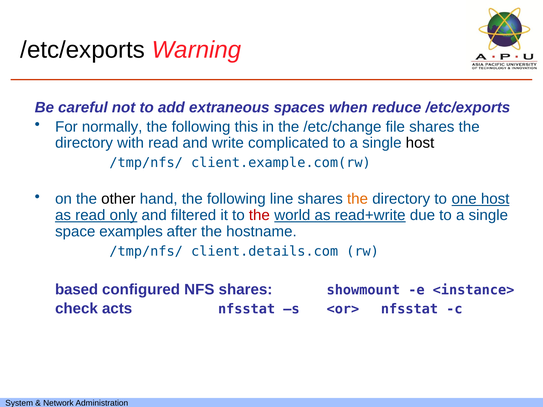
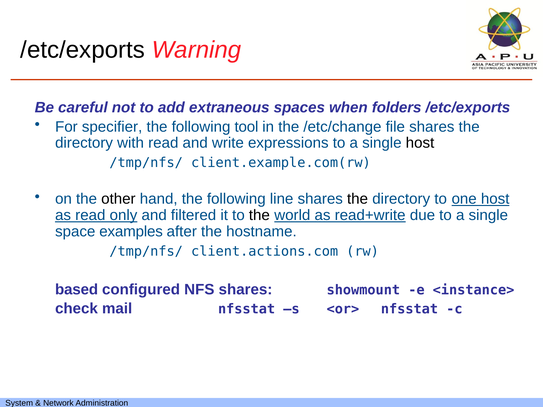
reduce: reduce -> folders (397, 107)
normally: normally -> specifier (112, 127)
this: this -> tool (246, 127)
complicated: complicated -> expressions (288, 143)
the colour: orange -> black (358, 199)
the colour: red -> black (259, 215)
client.details.com: client.details.com -> client.actions.com (265, 251)
acts: acts -> mail (117, 309)
